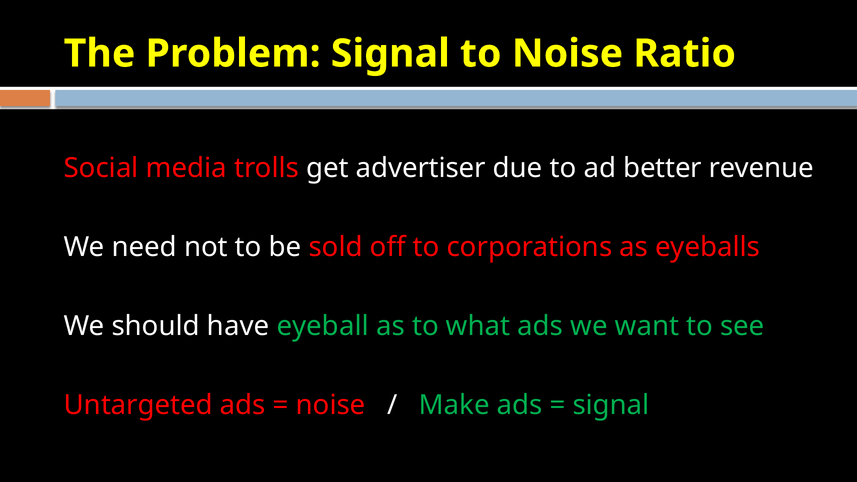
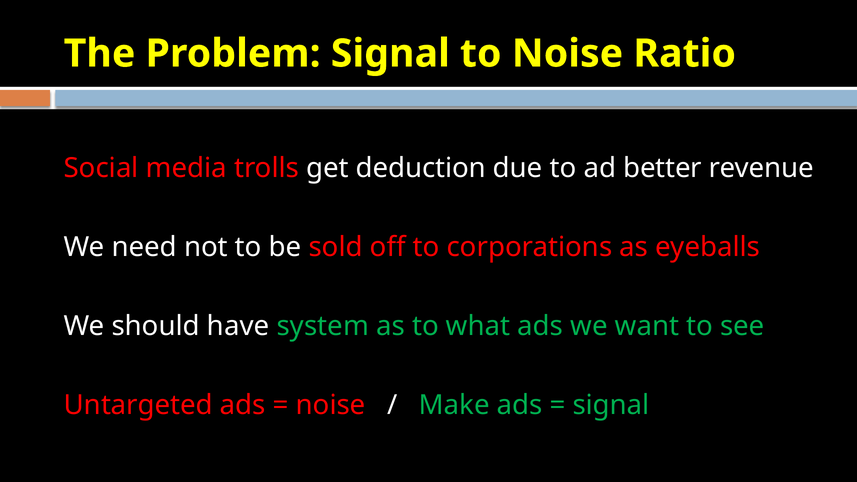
advertiser: advertiser -> deduction (421, 168)
eyeball: eyeball -> system (323, 326)
